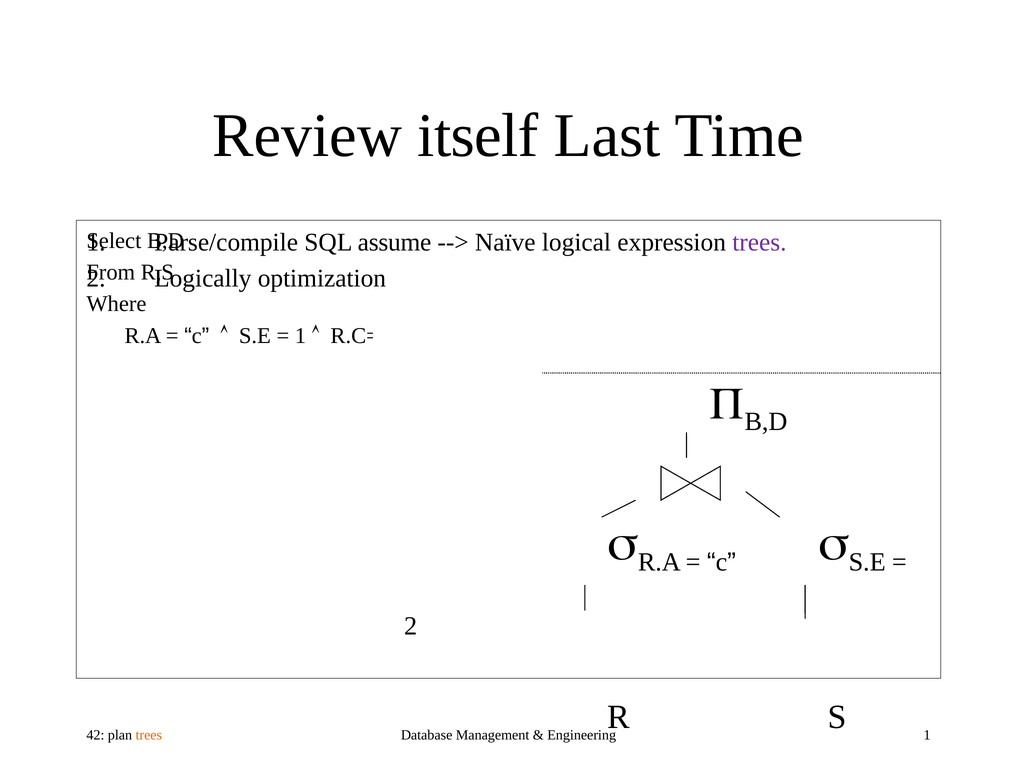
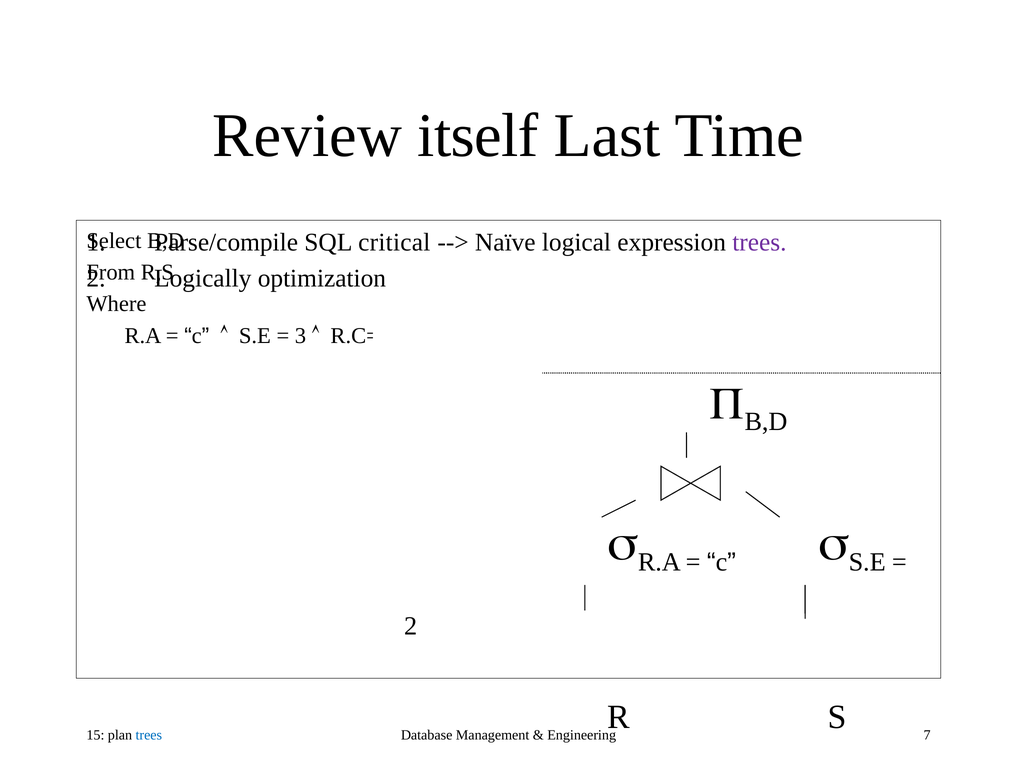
assume: assume -> critical (394, 242)
1: 1 -> 3 (300, 335)
42: 42 -> 15 (95, 735)
trees colour: orange -> blue (149, 735)
Engineering 1: 1 -> 7 (927, 735)
